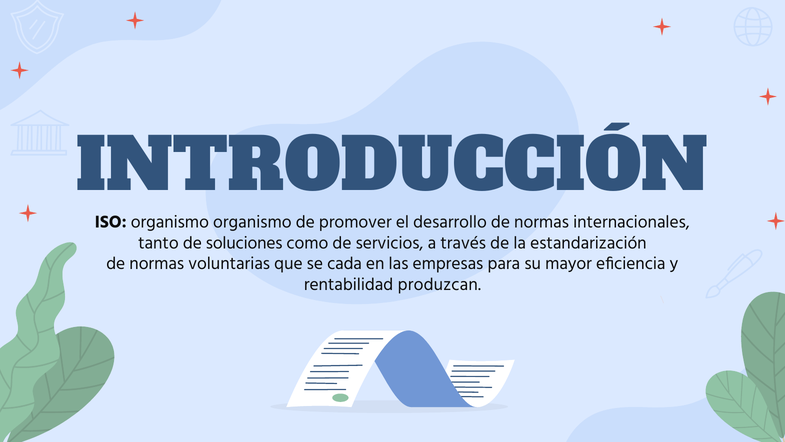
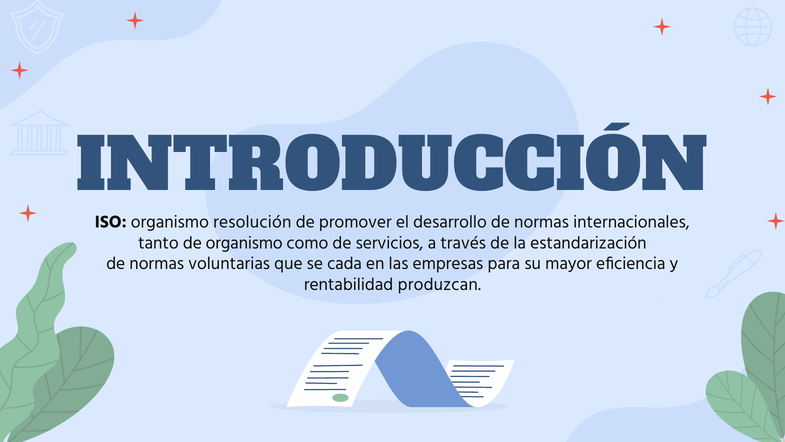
organismo organismo: organismo -> resolución (252, 222)
de soluciones: soluciones -> organismo (244, 243)
